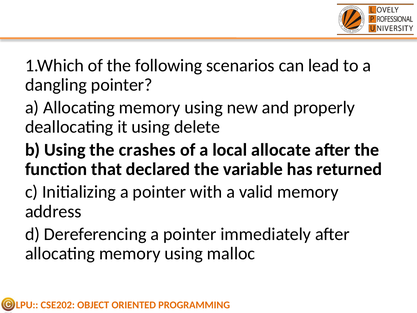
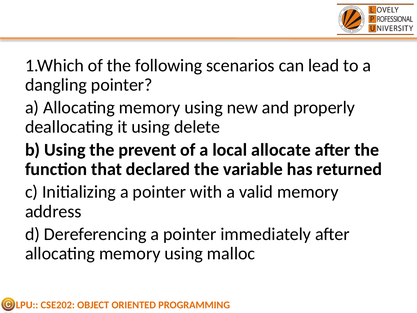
crashes: crashes -> prevent (147, 150)
